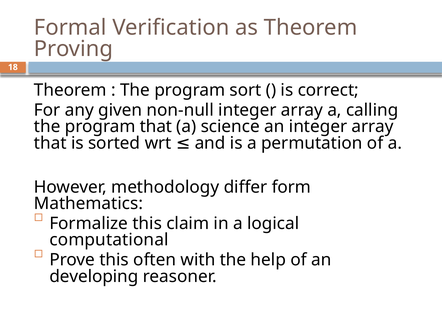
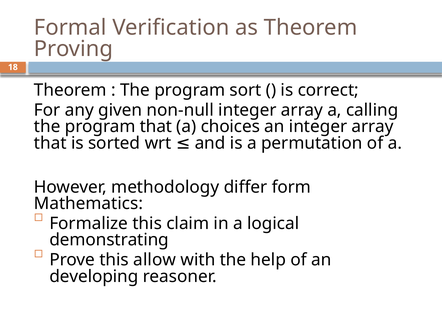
science: science -> choices (230, 127)
computational: computational -> demonstrating (109, 240)
often: often -> allow (155, 260)
